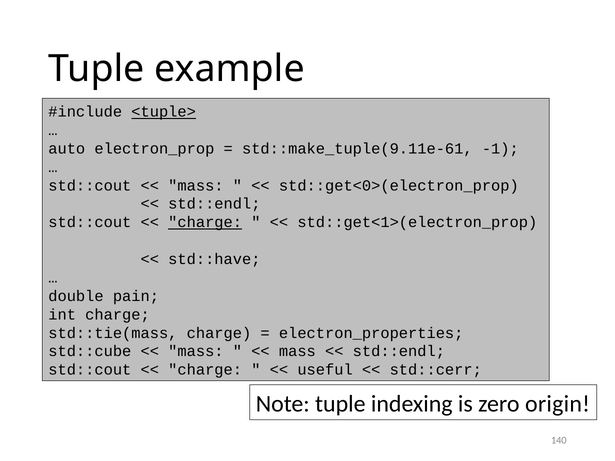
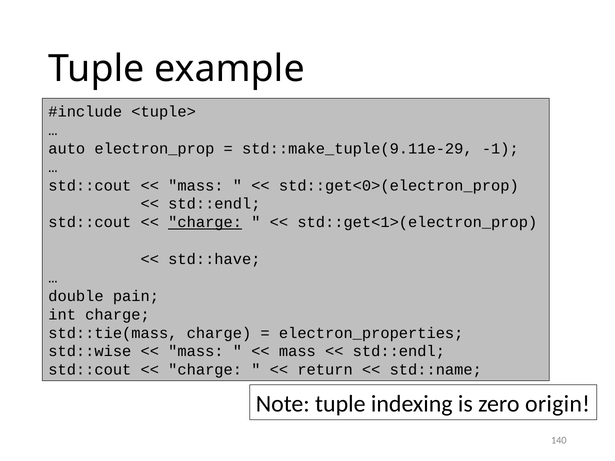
<tuple> underline: present -> none (164, 112)
std::make_tuple(9.11e-61: std::make_tuple(9.11e-61 -> std::make_tuple(9.11e-29 (357, 149)
std::cube: std::cube -> std::wise (90, 352)
useful: useful -> return (325, 370)
std::cerr: std::cerr -> std::name (436, 370)
